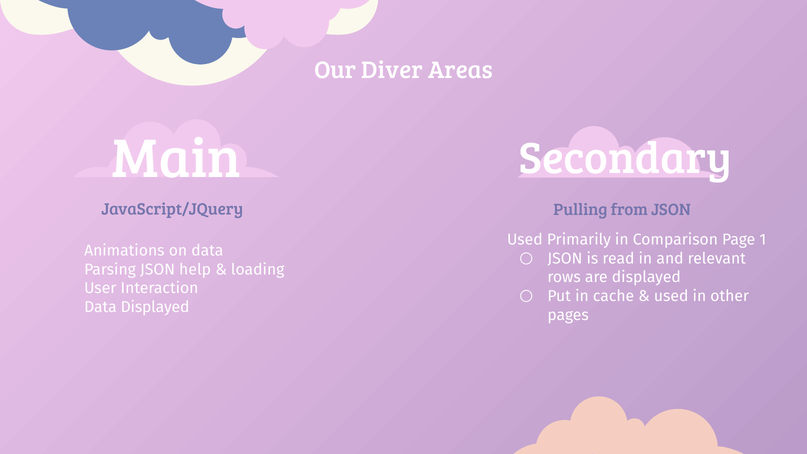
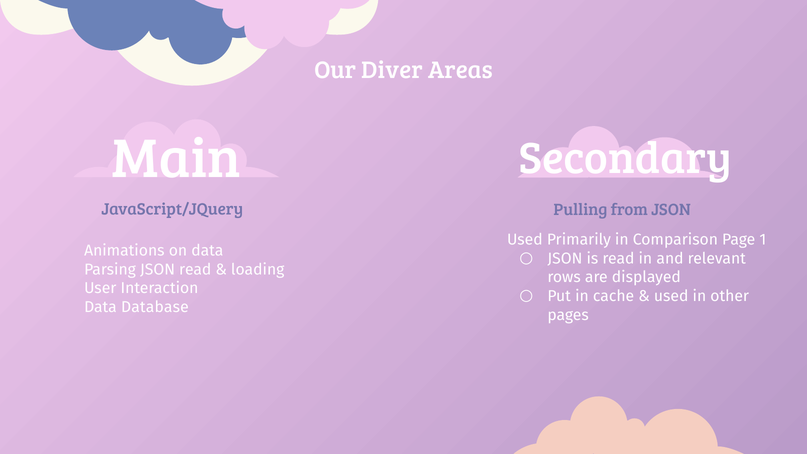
JSON help: help -> read (195, 269)
Data Displayed: Displayed -> Database (155, 307)
